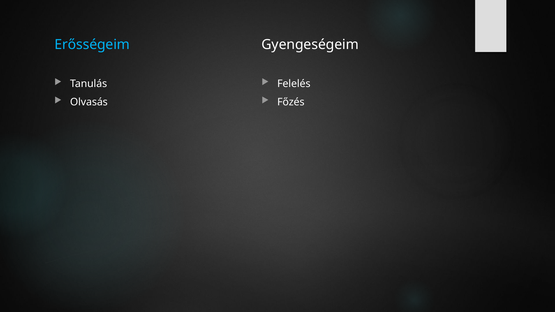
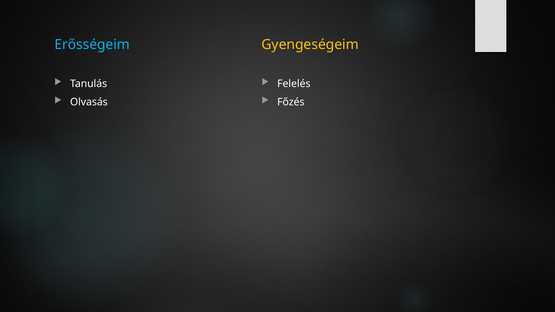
Gyengeségeim colour: white -> yellow (310, 45)
